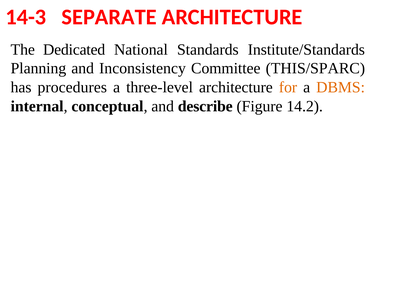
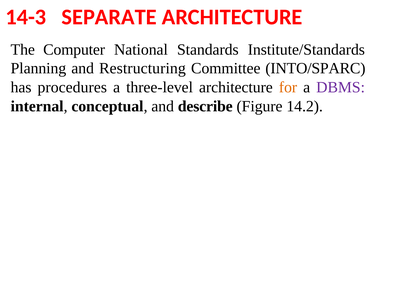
Dedicated: Dedicated -> Computer (74, 49)
Inconsistency: Inconsistency -> Restructuring (142, 68)
THIS/SPARC: THIS/SPARC -> INTO/SPARC (315, 68)
DBMS colour: orange -> purple (341, 87)
